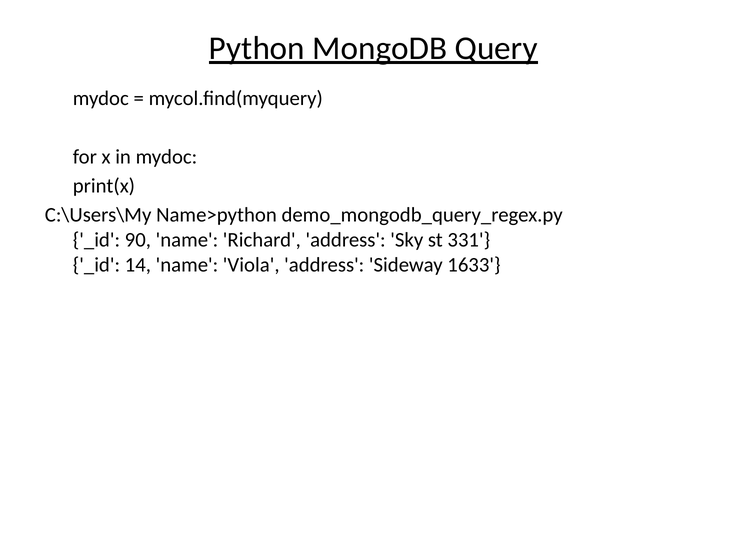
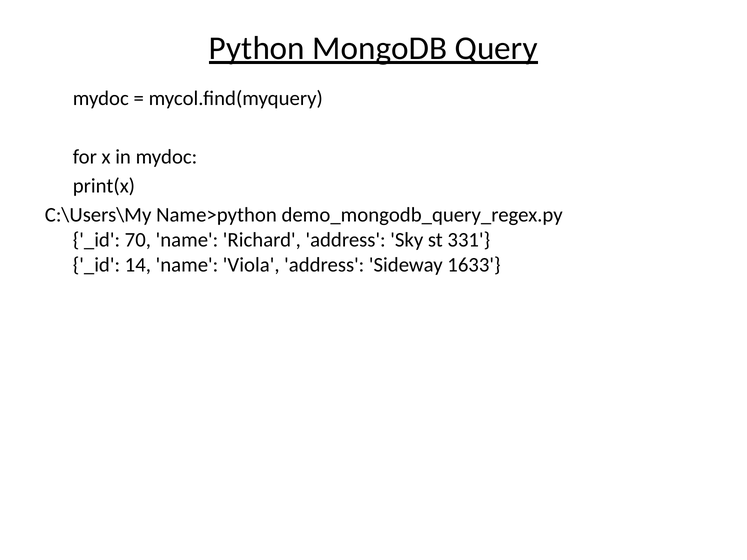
90: 90 -> 70 (138, 240)
